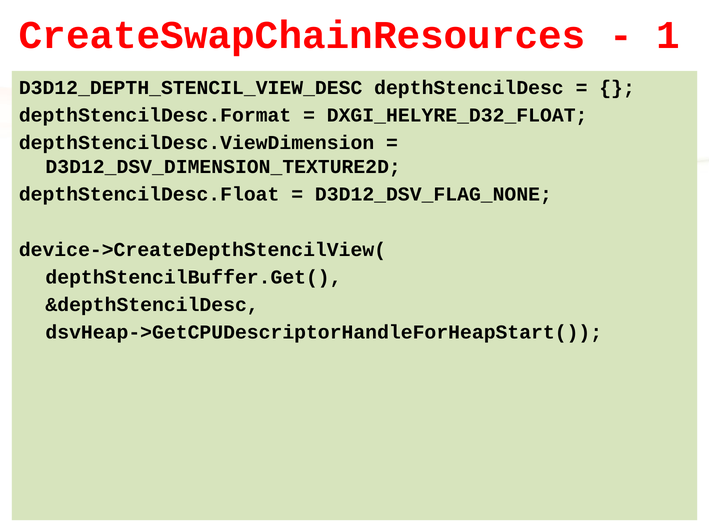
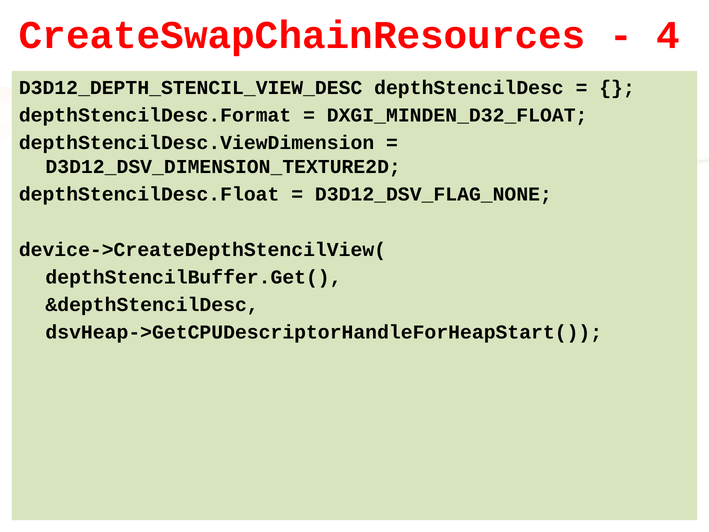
1: 1 -> 4 (668, 35)
DXGI_HELYRE_D32_FLOAT: DXGI_HELYRE_D32_FLOAT -> DXGI_MINDEN_D32_FLOAT (457, 115)
